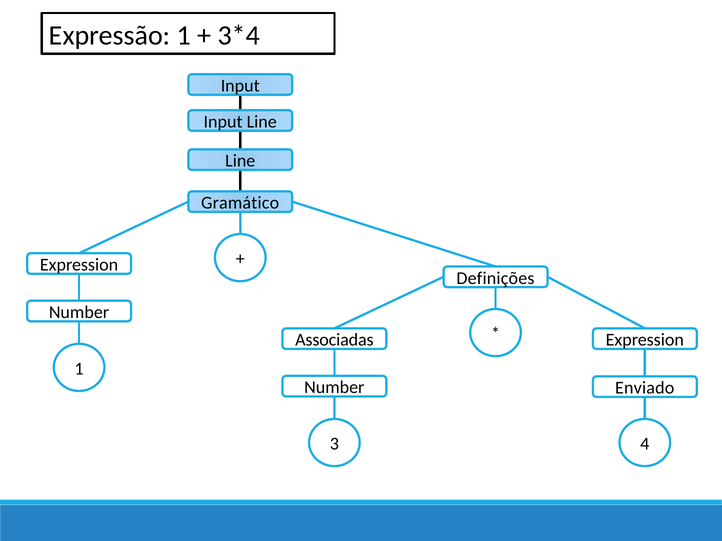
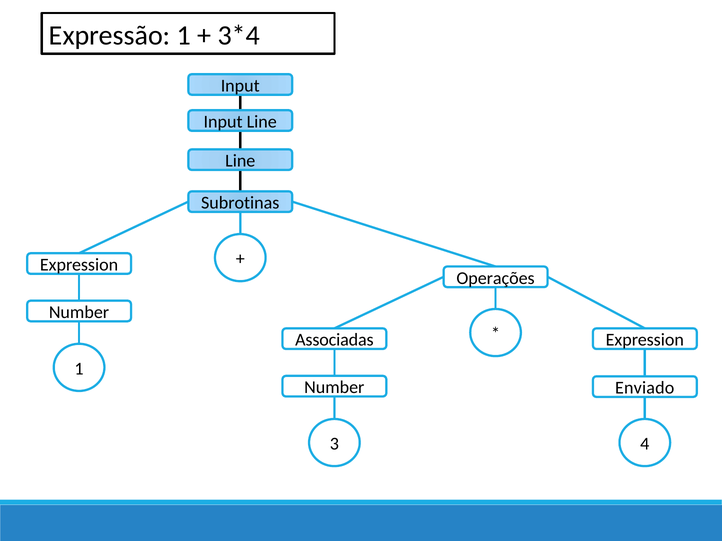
Gramático: Gramático -> Subrotinas (240, 203)
Definições: Definições -> Operações (496, 278)
